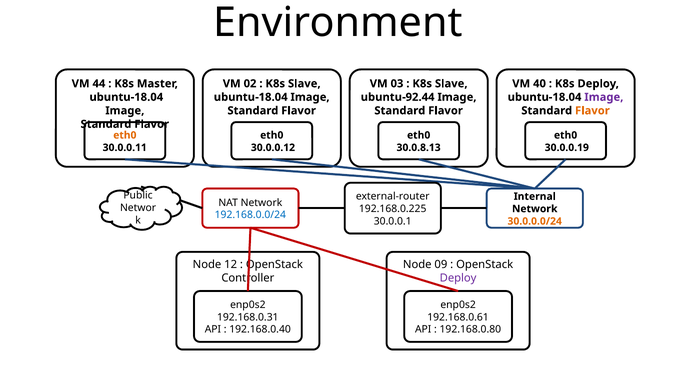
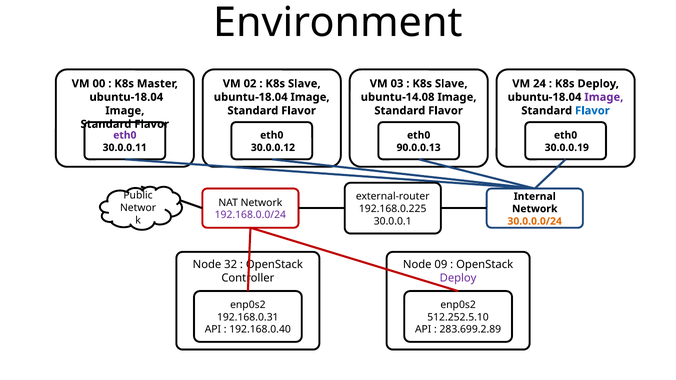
44: 44 -> 00 (99, 84)
40: 40 -> 24 (540, 84)
ubuntu-92.44: ubuntu-92.44 -> ubuntu-14.08 (398, 97)
Flavor colour: orange -> blue (592, 111)
eth0 colour: orange -> purple (125, 135)
30.0.8.13: 30.0.8.13 -> 90.0.0.13 (419, 148)
192.168.0.0/24 colour: blue -> purple (250, 215)
12: 12 -> 32 (231, 265)
192.168.0.61: 192.168.0.61 -> 512.252.5.10 (458, 317)
192.168.0.80: 192.168.0.80 -> 283.699.2.89 (470, 330)
